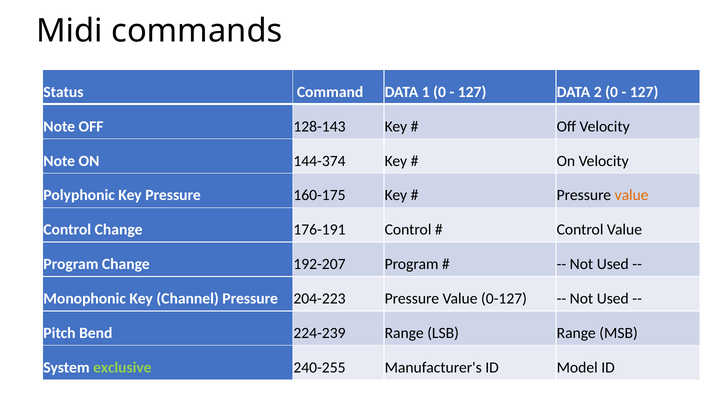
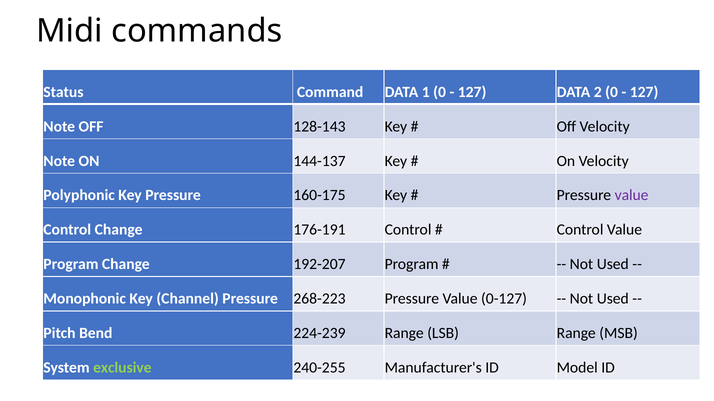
144-374: 144-374 -> 144-137 (320, 161)
value colour: orange -> purple (632, 196)
204-223: 204-223 -> 268-223 (320, 299)
